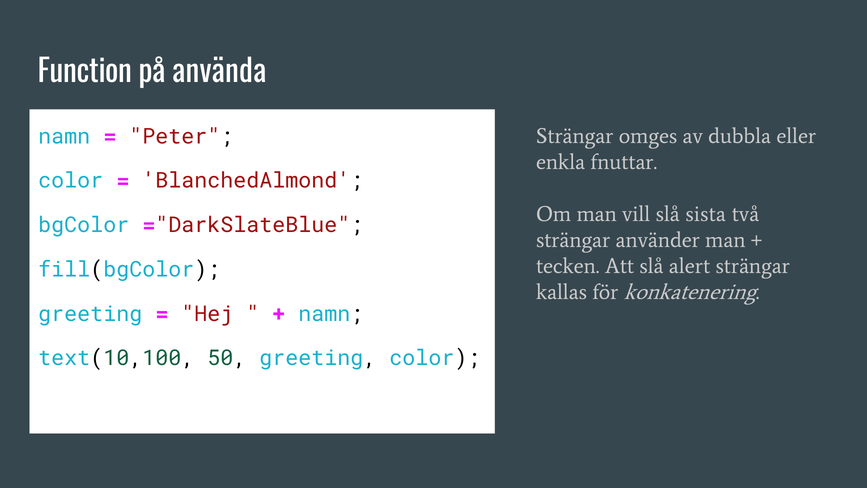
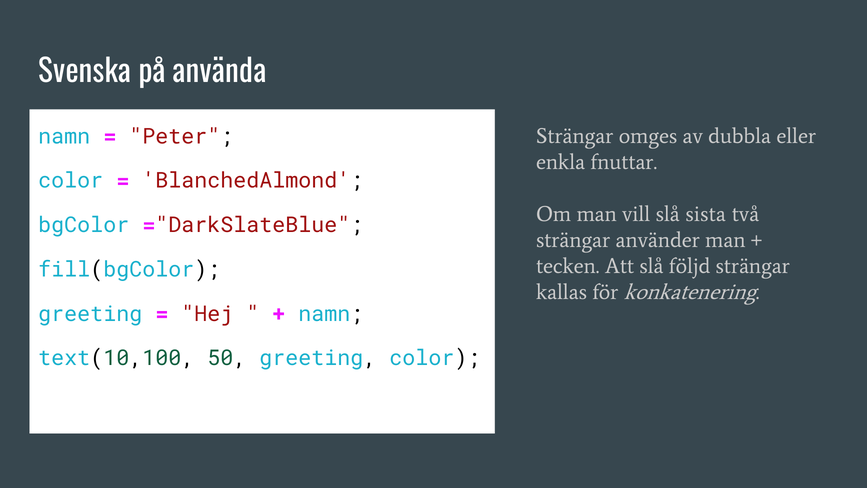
Function: Function -> Svenska (85, 72)
alert: alert -> följd (690, 266)
